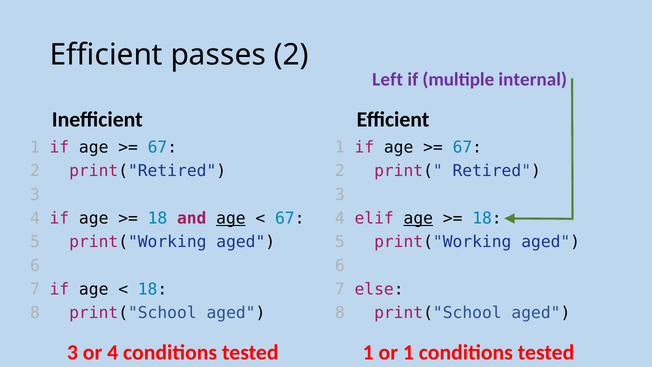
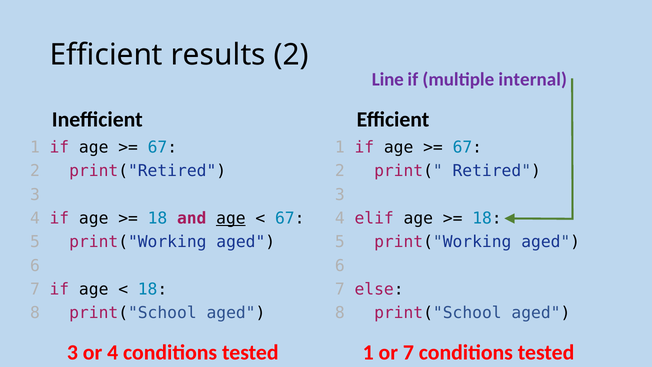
passes: passes -> results (218, 55)
Left: Left -> Line (388, 79)
age underline: present -> none (418, 218)
or 1: 1 -> 7 (408, 352)
